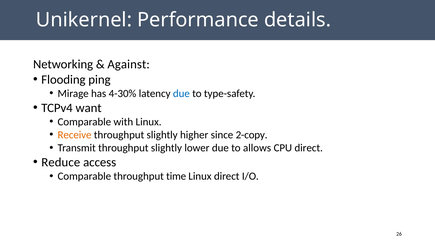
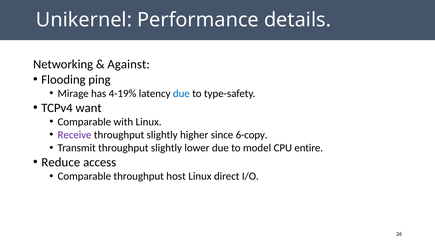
4-30%: 4-30% -> 4-19% (123, 93)
Receive colour: orange -> purple (75, 135)
2-copy: 2-copy -> 6-copy (252, 135)
allows: allows -> model (257, 148)
CPU direct: direct -> entire (309, 148)
time: time -> host (176, 176)
